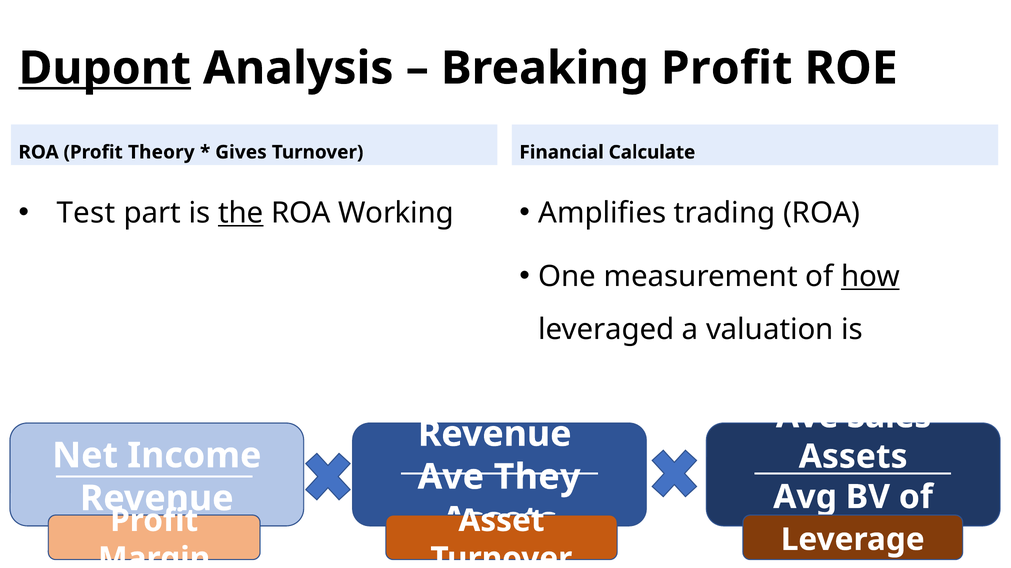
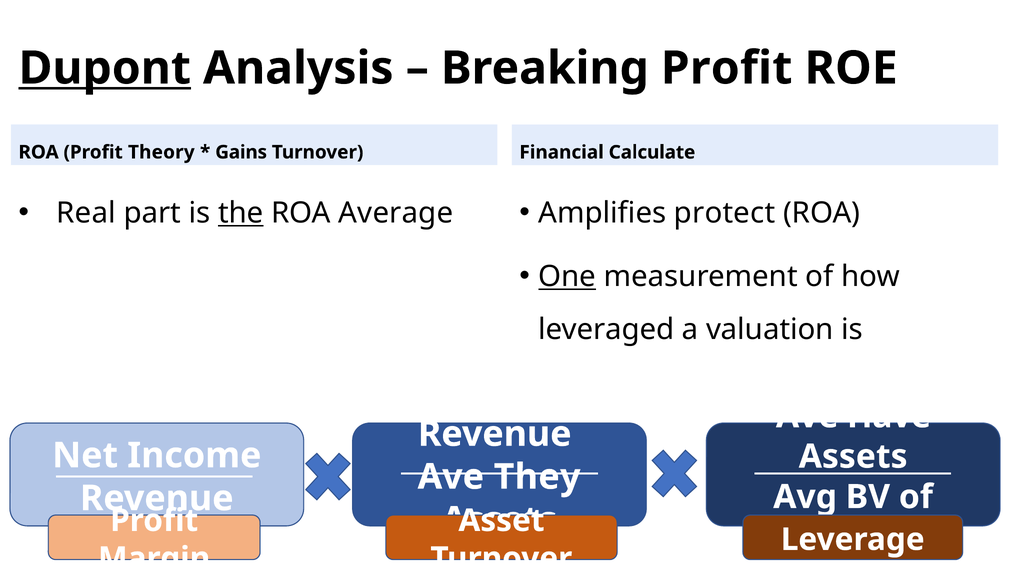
Gives: Gives -> Gains (241, 152)
Test: Test -> Real (86, 213)
Working: Working -> Average (396, 213)
trading: trading -> protect (725, 213)
One underline: none -> present (567, 277)
how underline: present -> none (870, 277)
Sales: Sales -> Have (889, 417)
